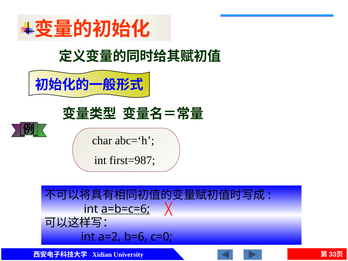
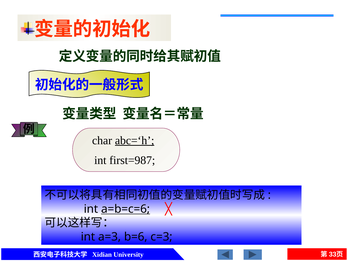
abc=‘h underline: none -> present (135, 140)
a=2: a=2 -> a=3 (110, 237)
c=0: c=0 -> c=3 (161, 237)
